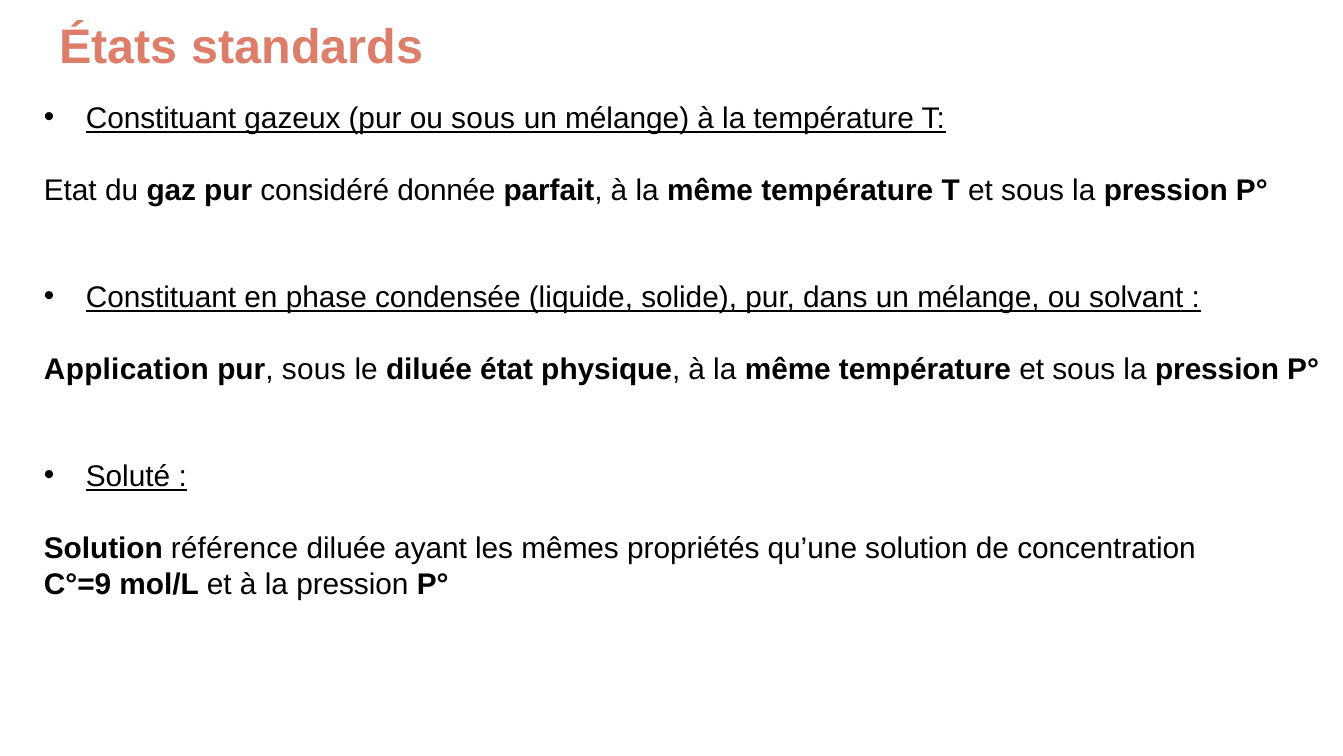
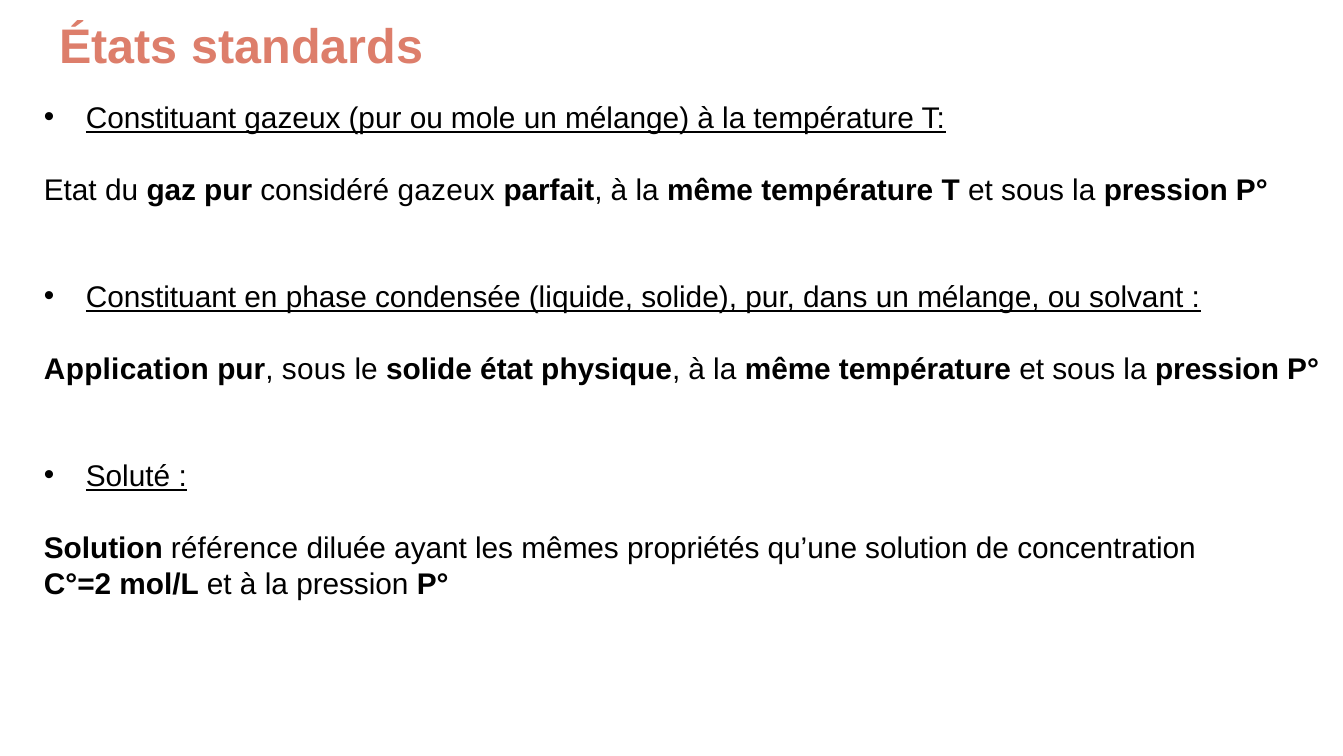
ou sous: sous -> mole (483, 119)
considéré donnée: donnée -> gazeux (446, 190)
le diluée: diluée -> solide (429, 369)
C°=9: C°=9 -> C°=2 (78, 584)
